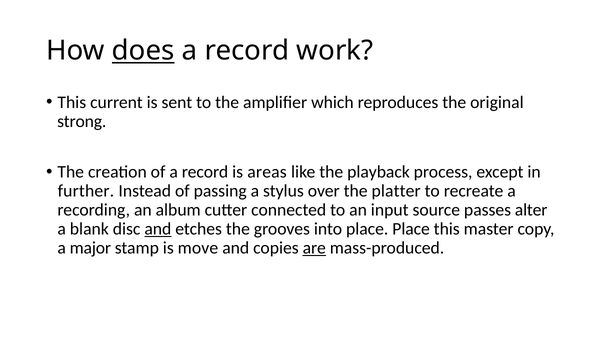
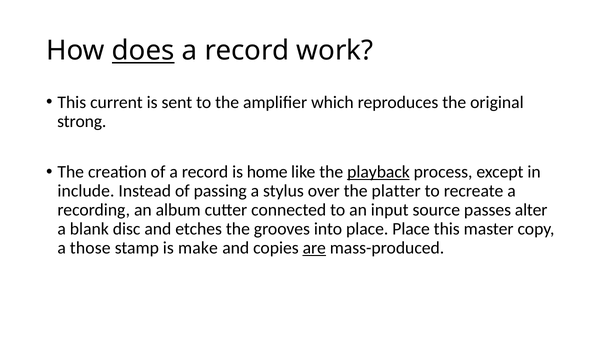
areas: areas -> home (267, 172)
playback underline: none -> present (379, 172)
further: further -> include (86, 191)
and underline: present -> none (158, 229)
major: major -> those (90, 248)
move: move -> make (198, 248)
